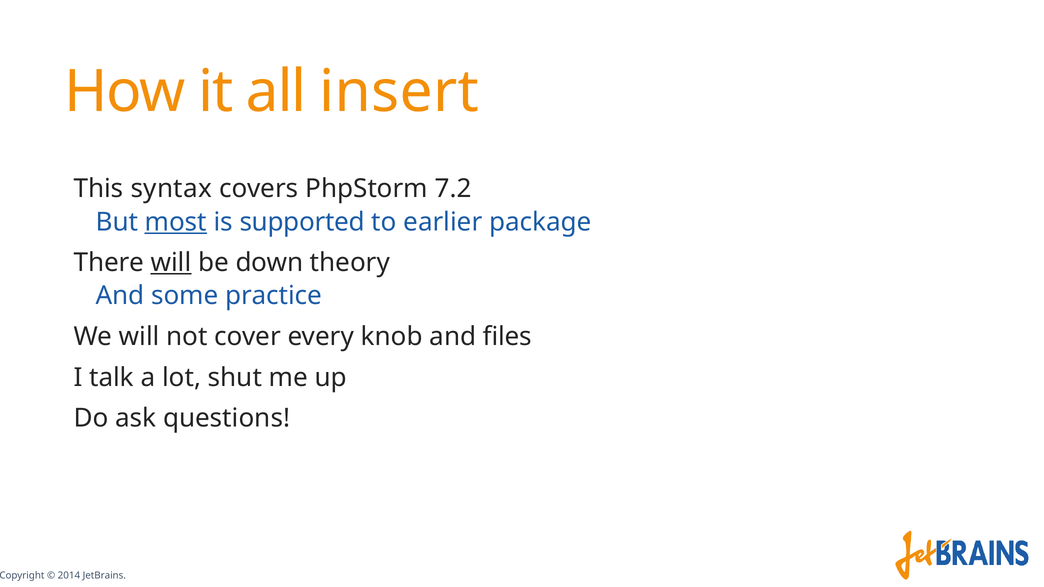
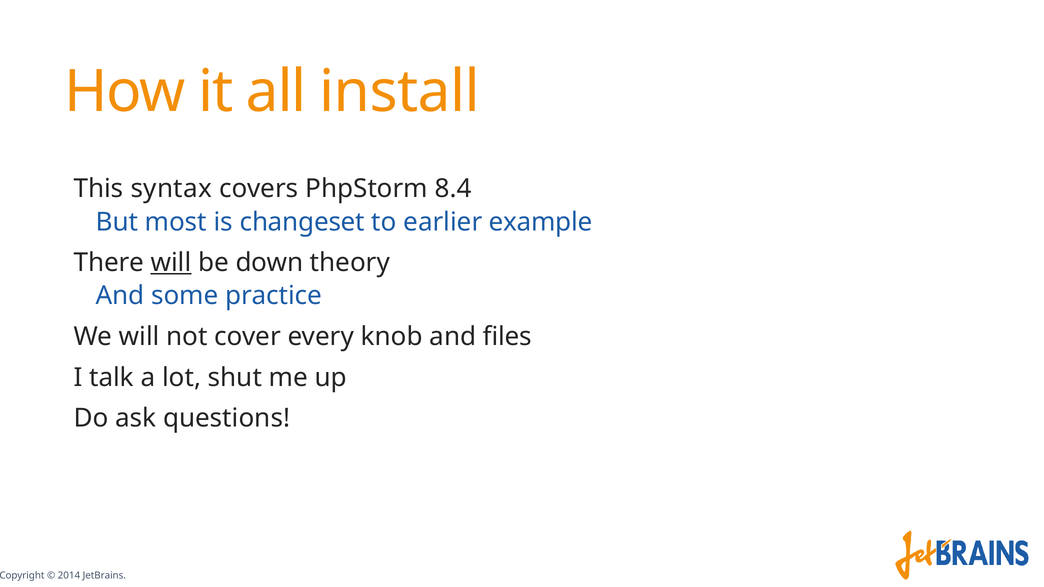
insert: insert -> install (400, 92)
7.2: 7.2 -> 8.4 (453, 189)
most underline: present -> none (176, 222)
supported: supported -> changeset (302, 222)
package: package -> example (541, 222)
